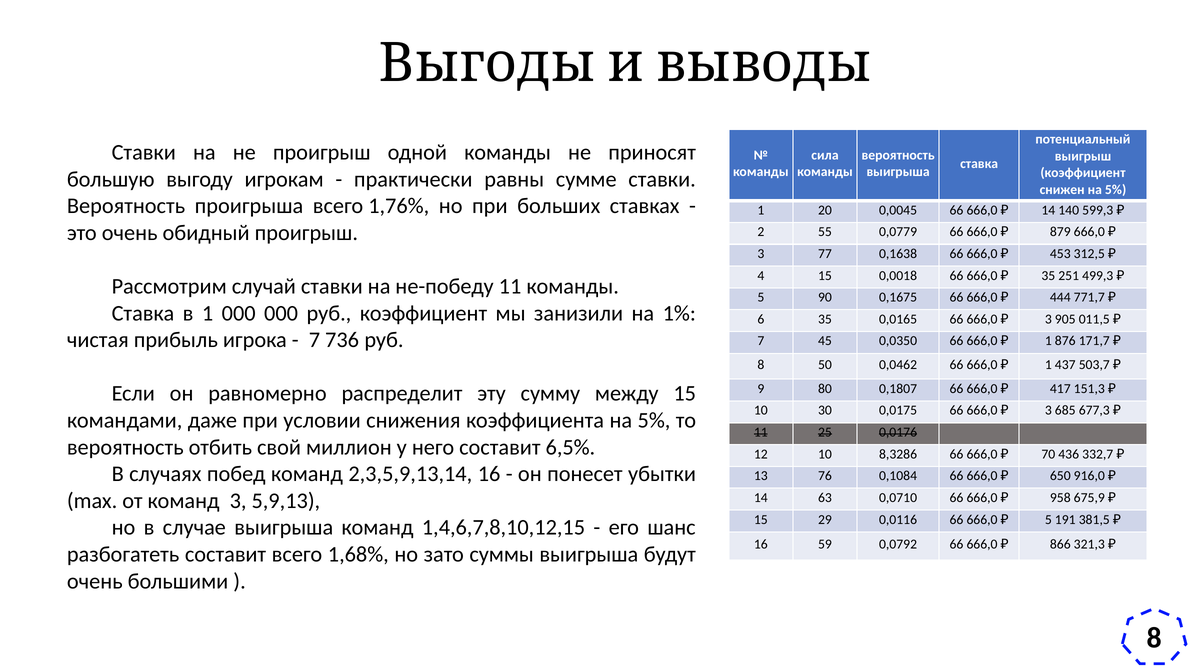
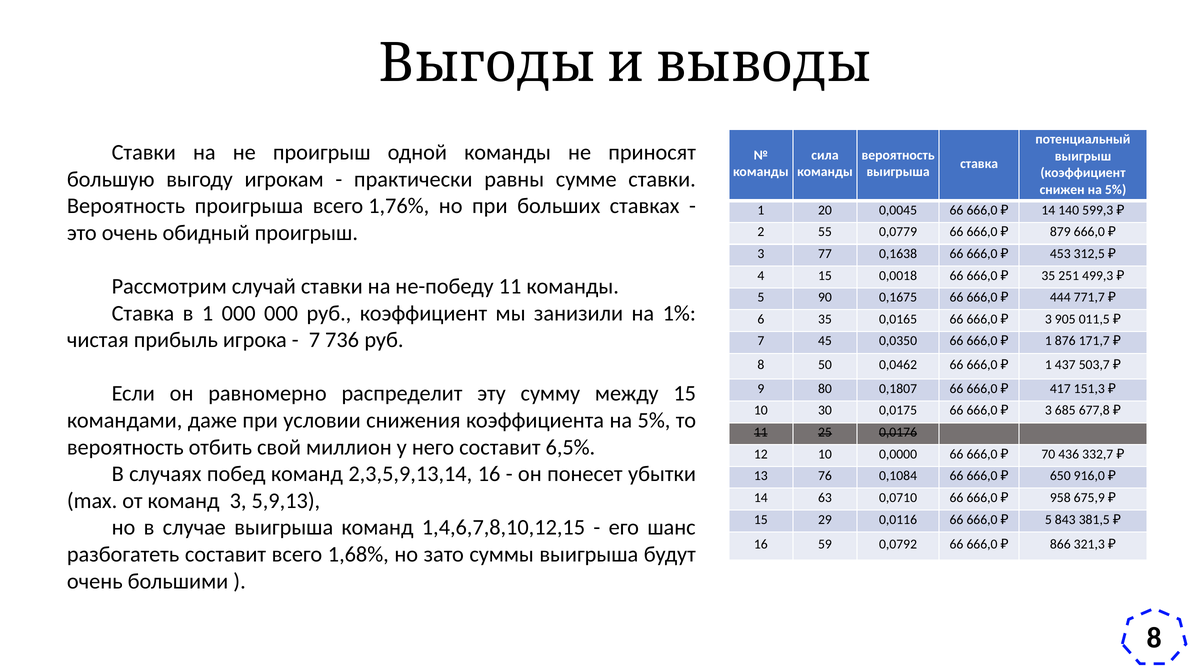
677,3: 677,3 -> 677,8 (1094, 410)
8,3286: 8,3286 -> 0,0000 (898, 454)
191: 191 -> 843 (1065, 519)
